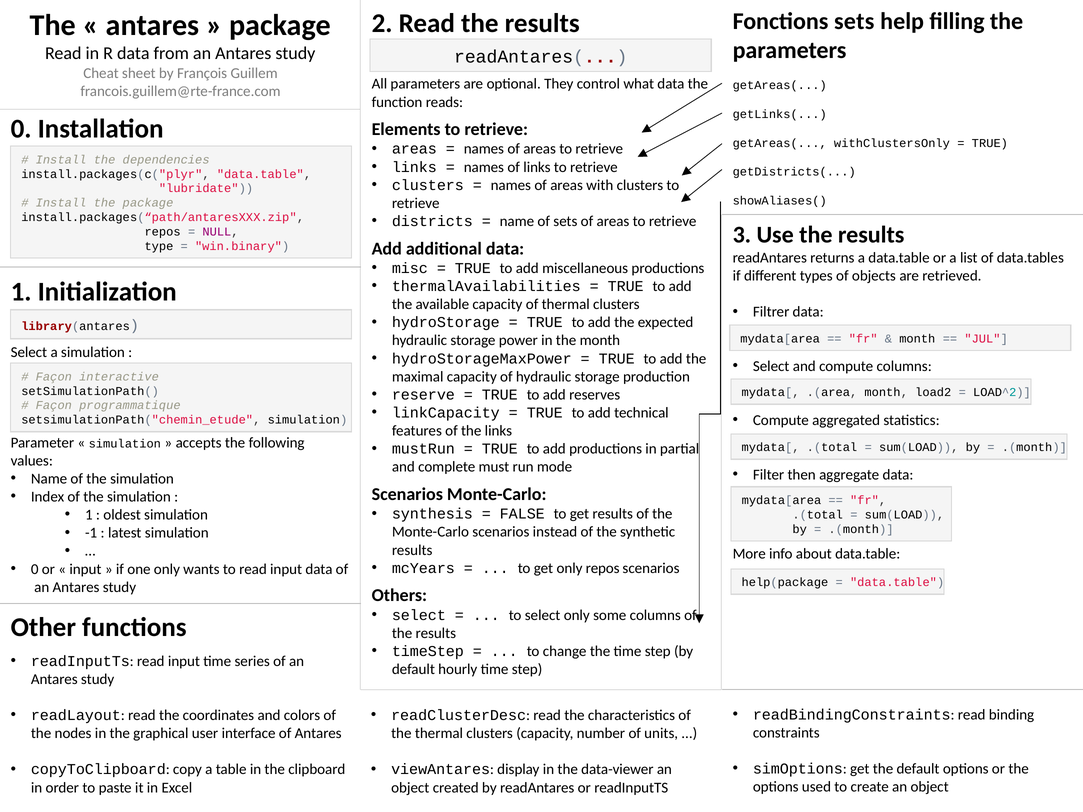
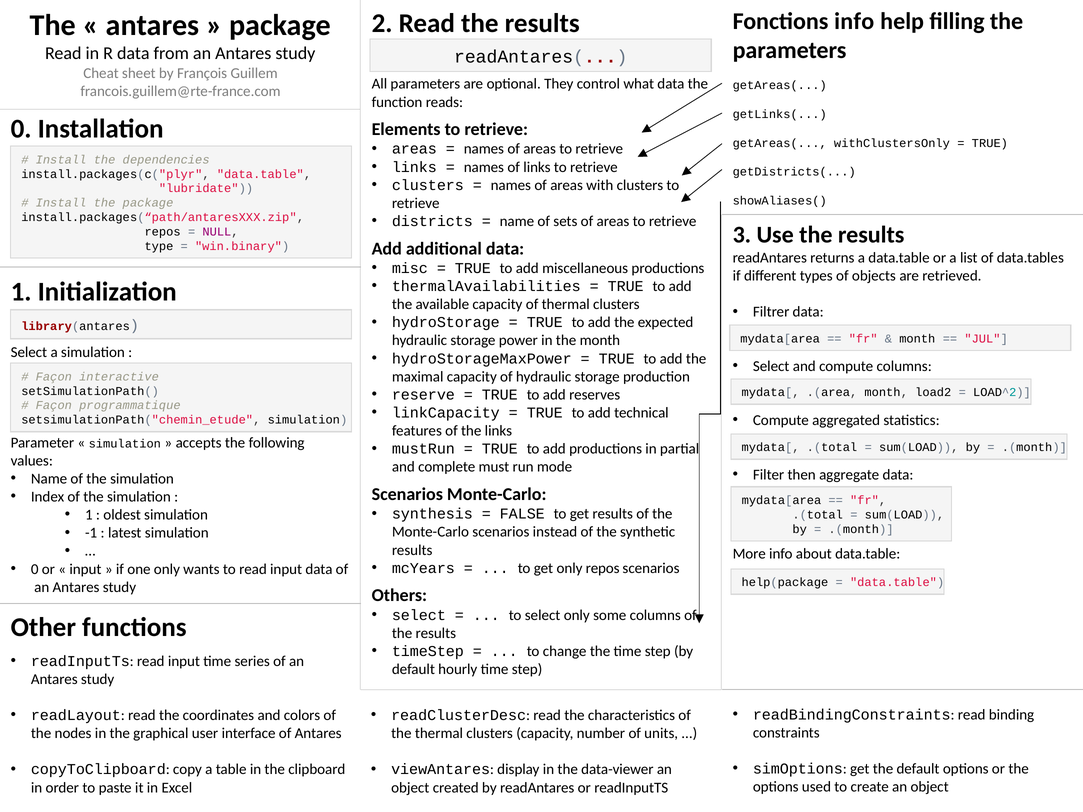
Fonctions sets: sets -> info (854, 21)
